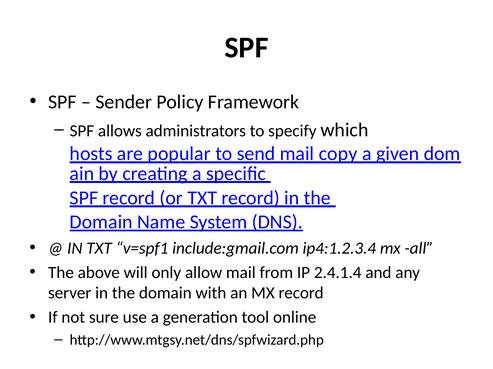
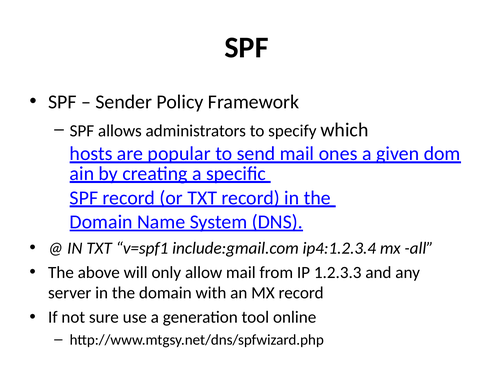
copy: copy -> ones (338, 154)
2.4.1.4: 2.4.1.4 -> 1.2.3.3 (338, 273)
